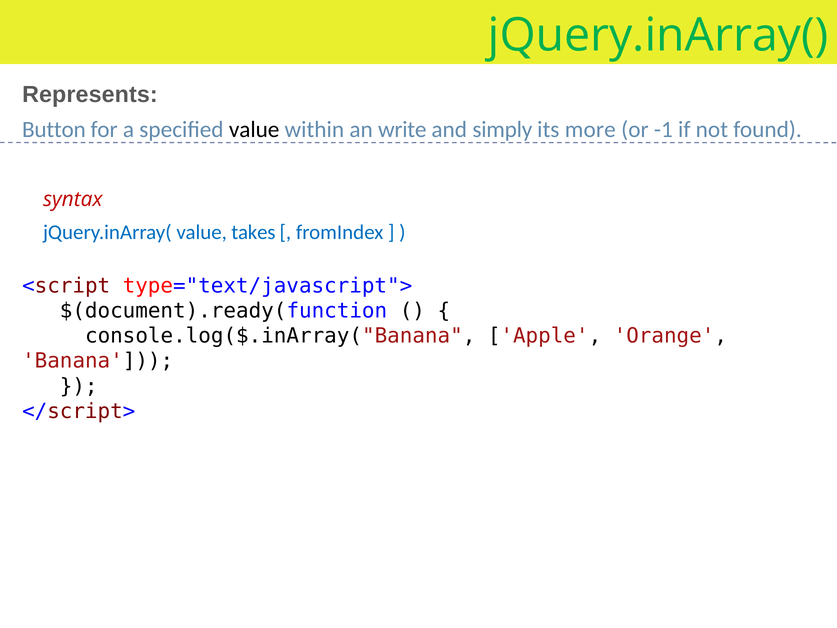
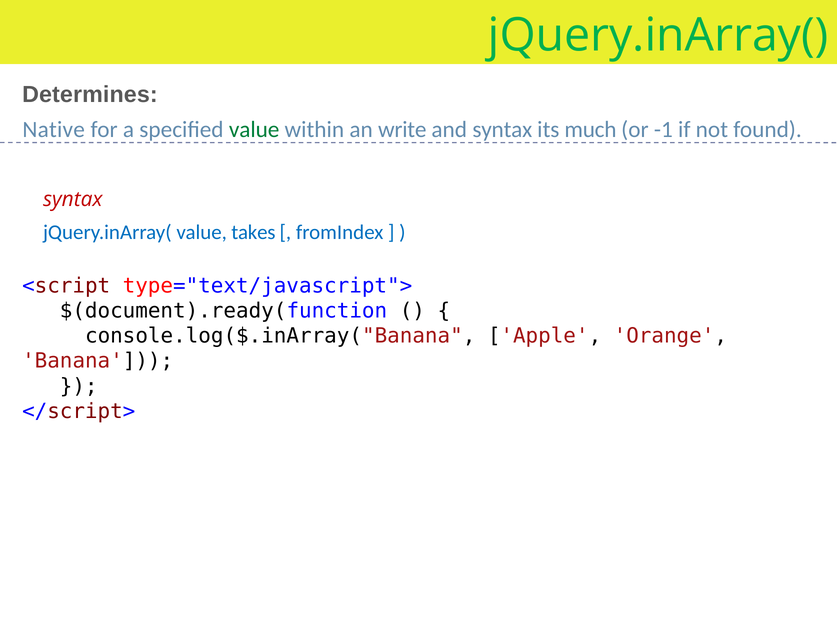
Represents: Represents -> Determines (90, 95)
Button: Button -> Native (54, 129)
value colour: black -> green (254, 129)
and simply: simply -> syntax (502, 129)
more: more -> much (590, 129)
